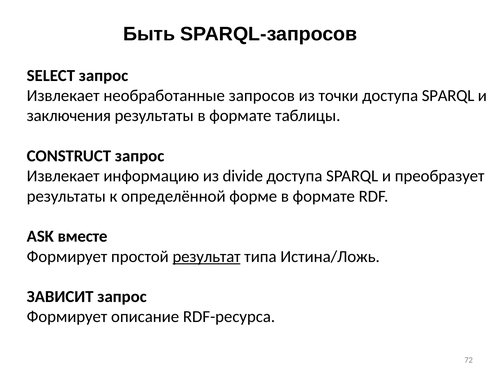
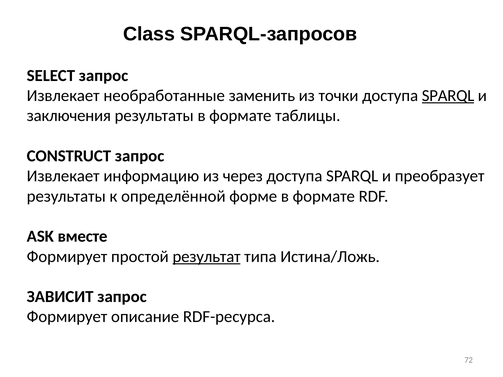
Быть: Быть -> Class (149, 34)
запросов: запросов -> заменить (262, 96)
SPARQL underline: none -> present (448, 96)
divide: divide -> через (243, 176)
